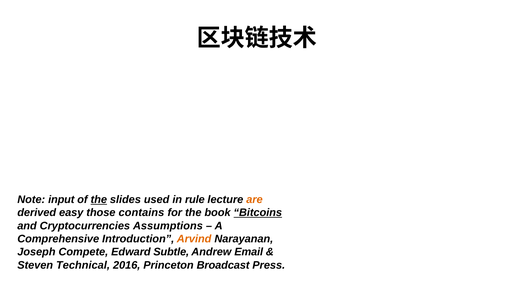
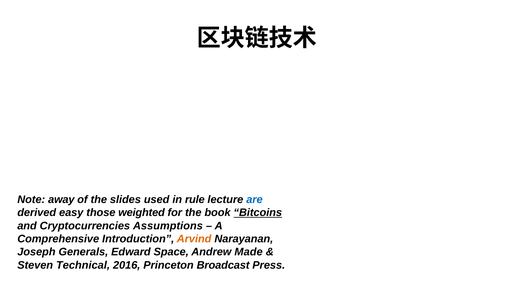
input: input -> away (61, 199)
the underline: present -> none (99, 199)
are colour: orange -> blue (254, 199)
contains: contains -> weighted (142, 212)
Compete: Compete -> Generals (83, 252)
Subtle: Subtle -> Space (171, 252)
Email: Email -> Made (249, 252)
